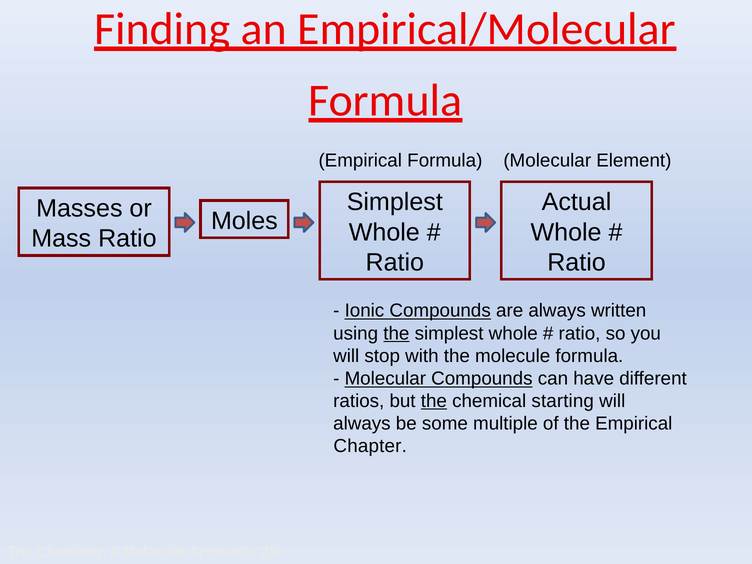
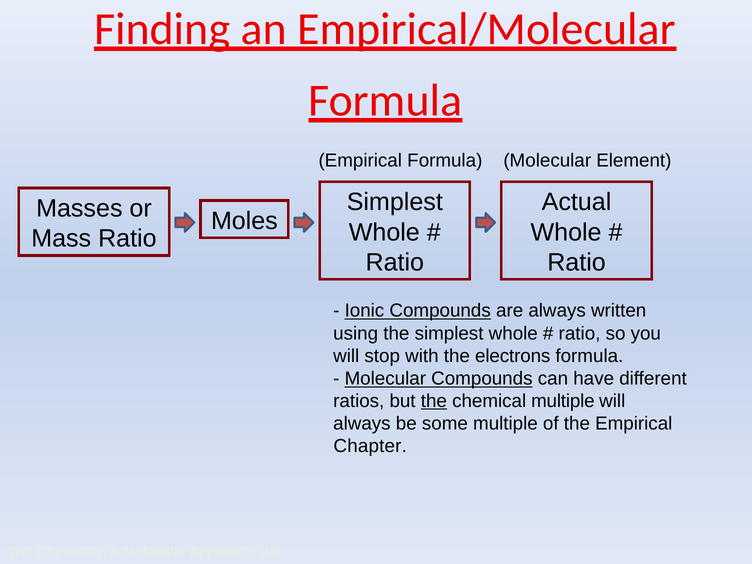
the underline: present -> none (396, 333)
molecule: molecule -> electrons (513, 356)
chemical starting: starting -> multiple (563, 401)
